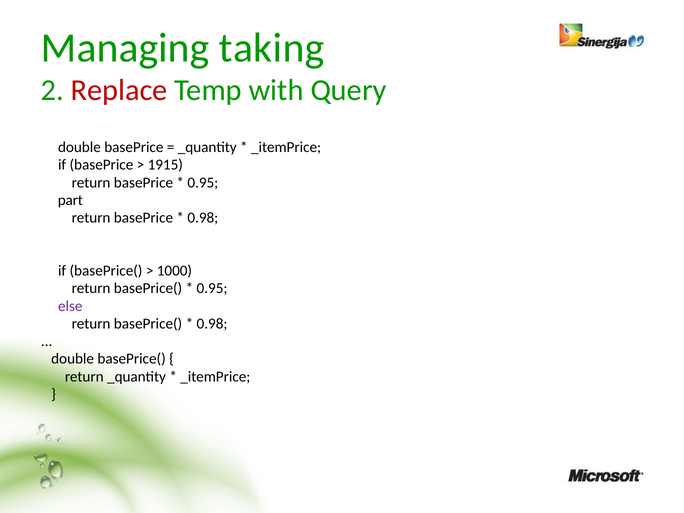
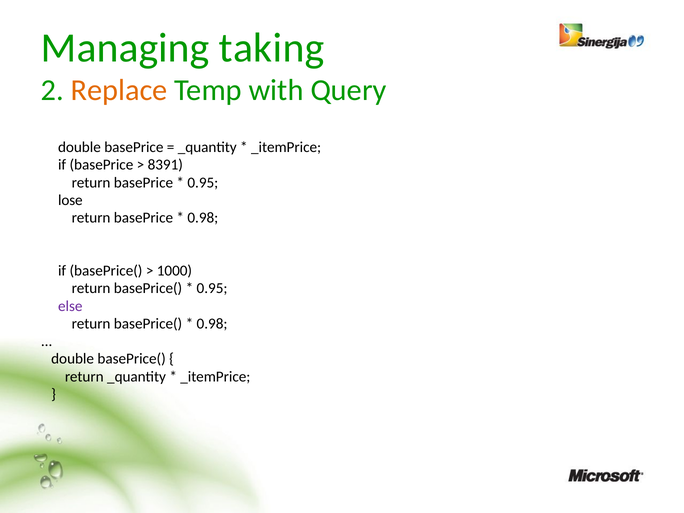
Replace colour: red -> orange (119, 90)
1915: 1915 -> 8391 (165, 165)
part: part -> lose (70, 200)
